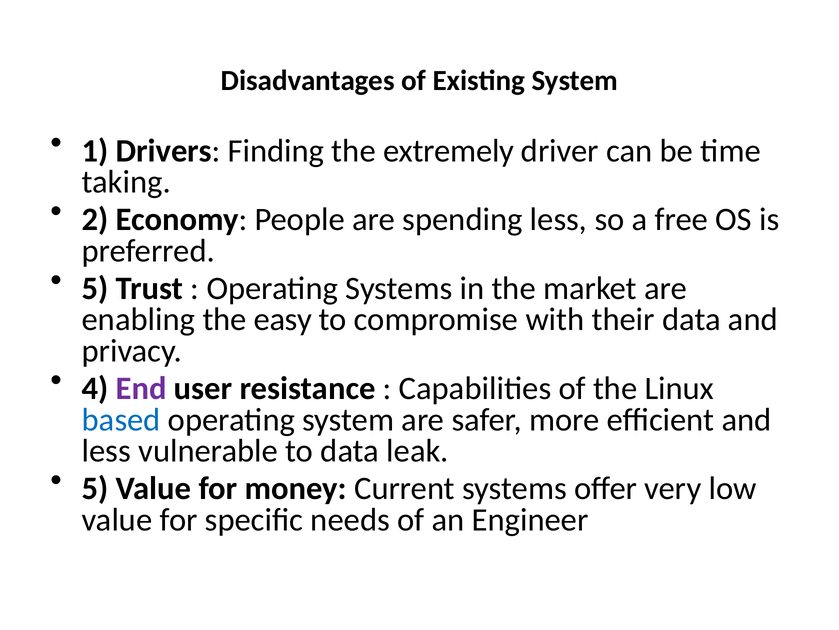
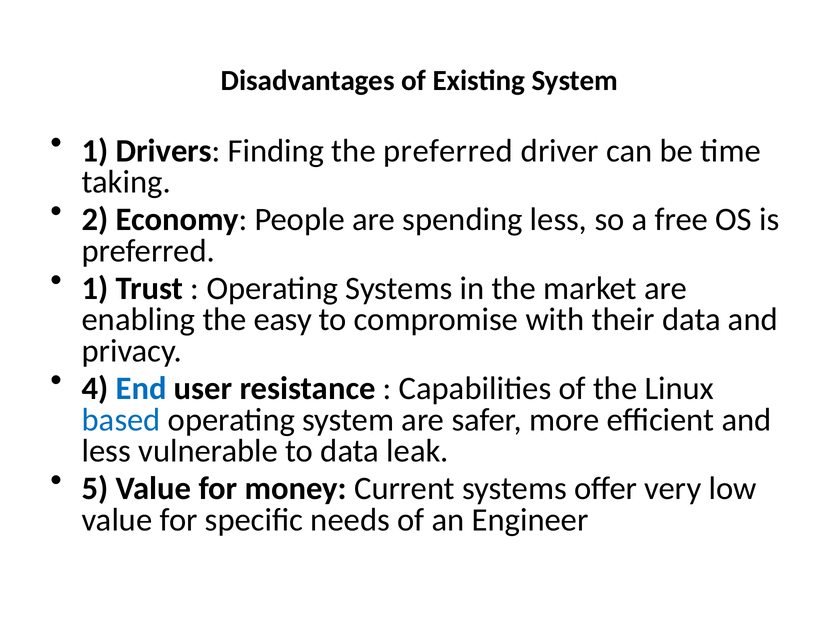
the extremely: extremely -> preferred (448, 151)
5: 5 -> 1 (95, 288)
End colour: purple -> blue (141, 388)
